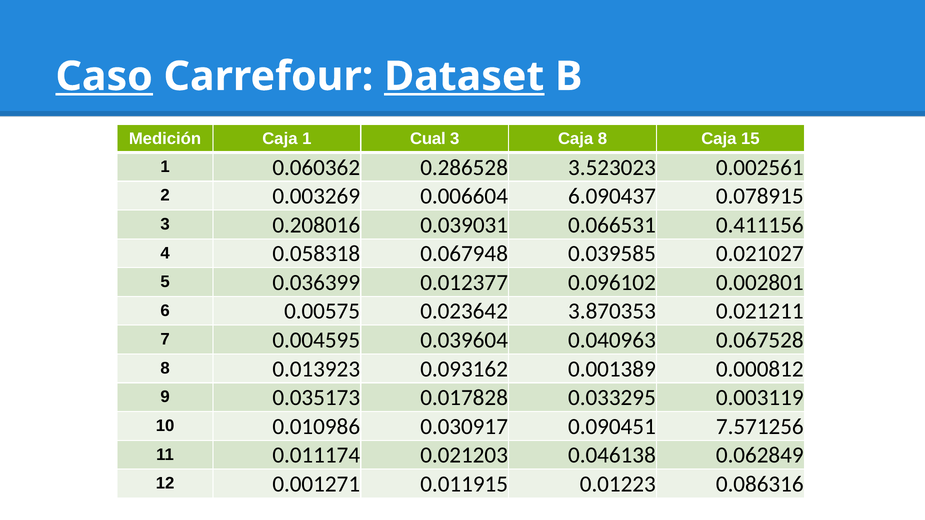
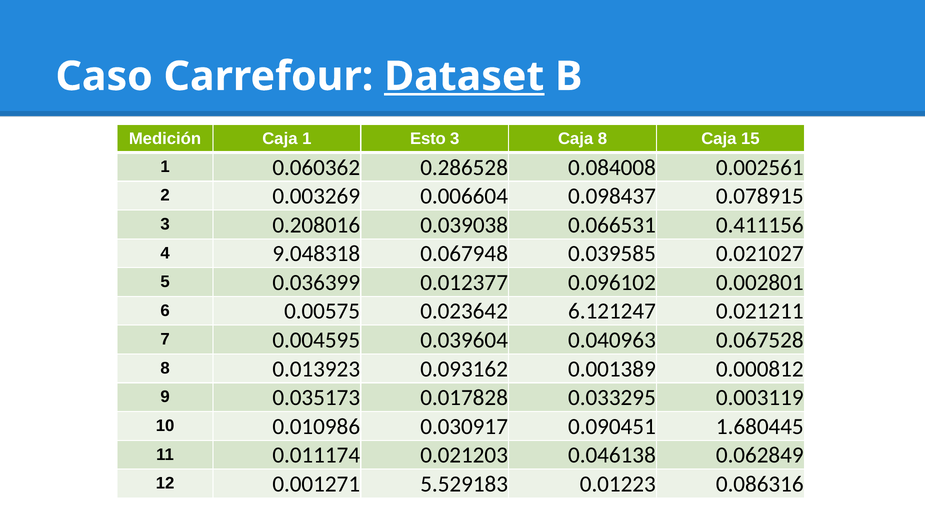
Caso underline: present -> none (104, 76)
Cual: Cual -> Esto (428, 139)
3.523023: 3.523023 -> 0.084008 (612, 168)
6.090437: 6.090437 -> 0.098437 (612, 196)
0.039031: 0.039031 -> 0.039038 (464, 225)
0.058318: 0.058318 -> 9.048318 (316, 254)
3.870353: 3.870353 -> 6.121247 (612, 312)
7.571256: 7.571256 -> 1.680445 (760, 427)
0.011915: 0.011915 -> 5.529183 (464, 484)
